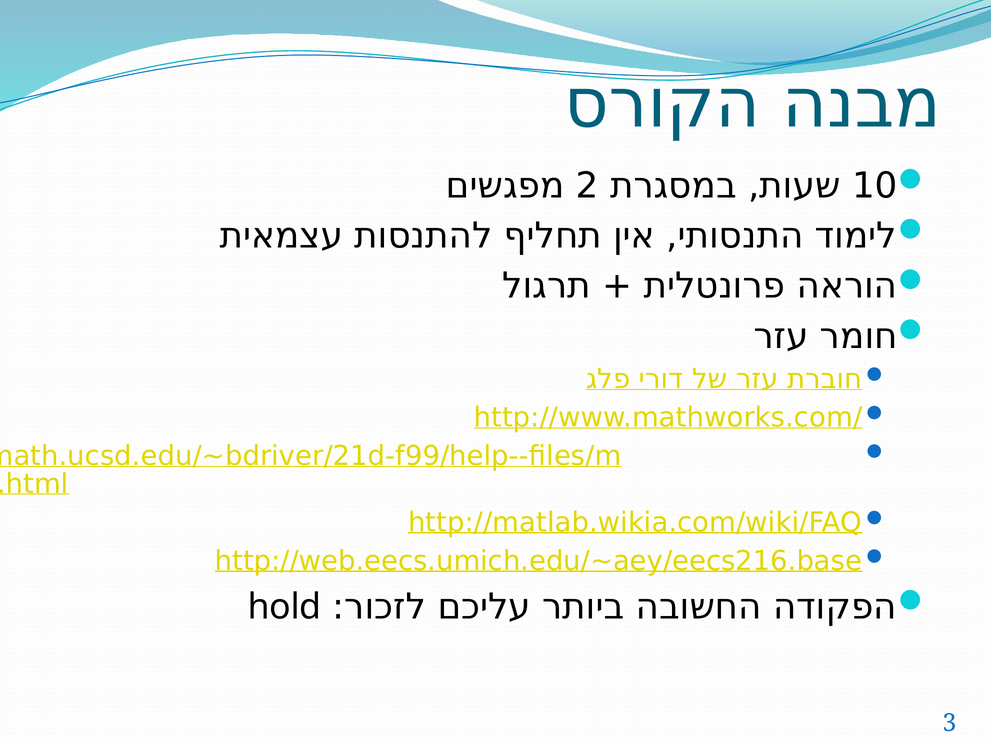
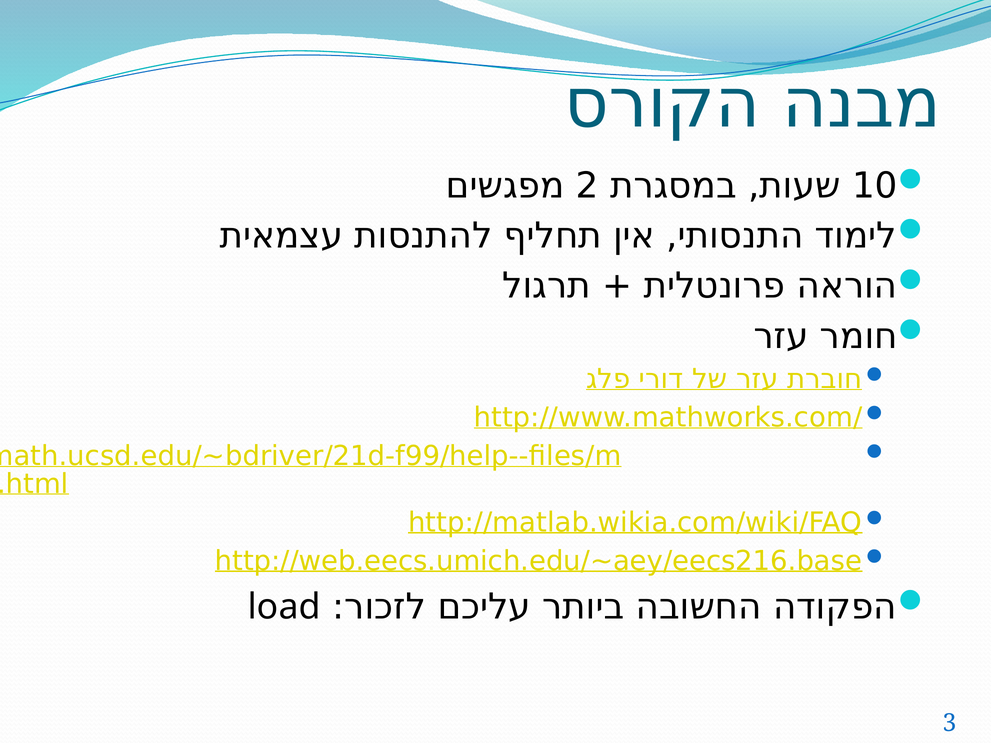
hold: hold -> load (284, 607)
